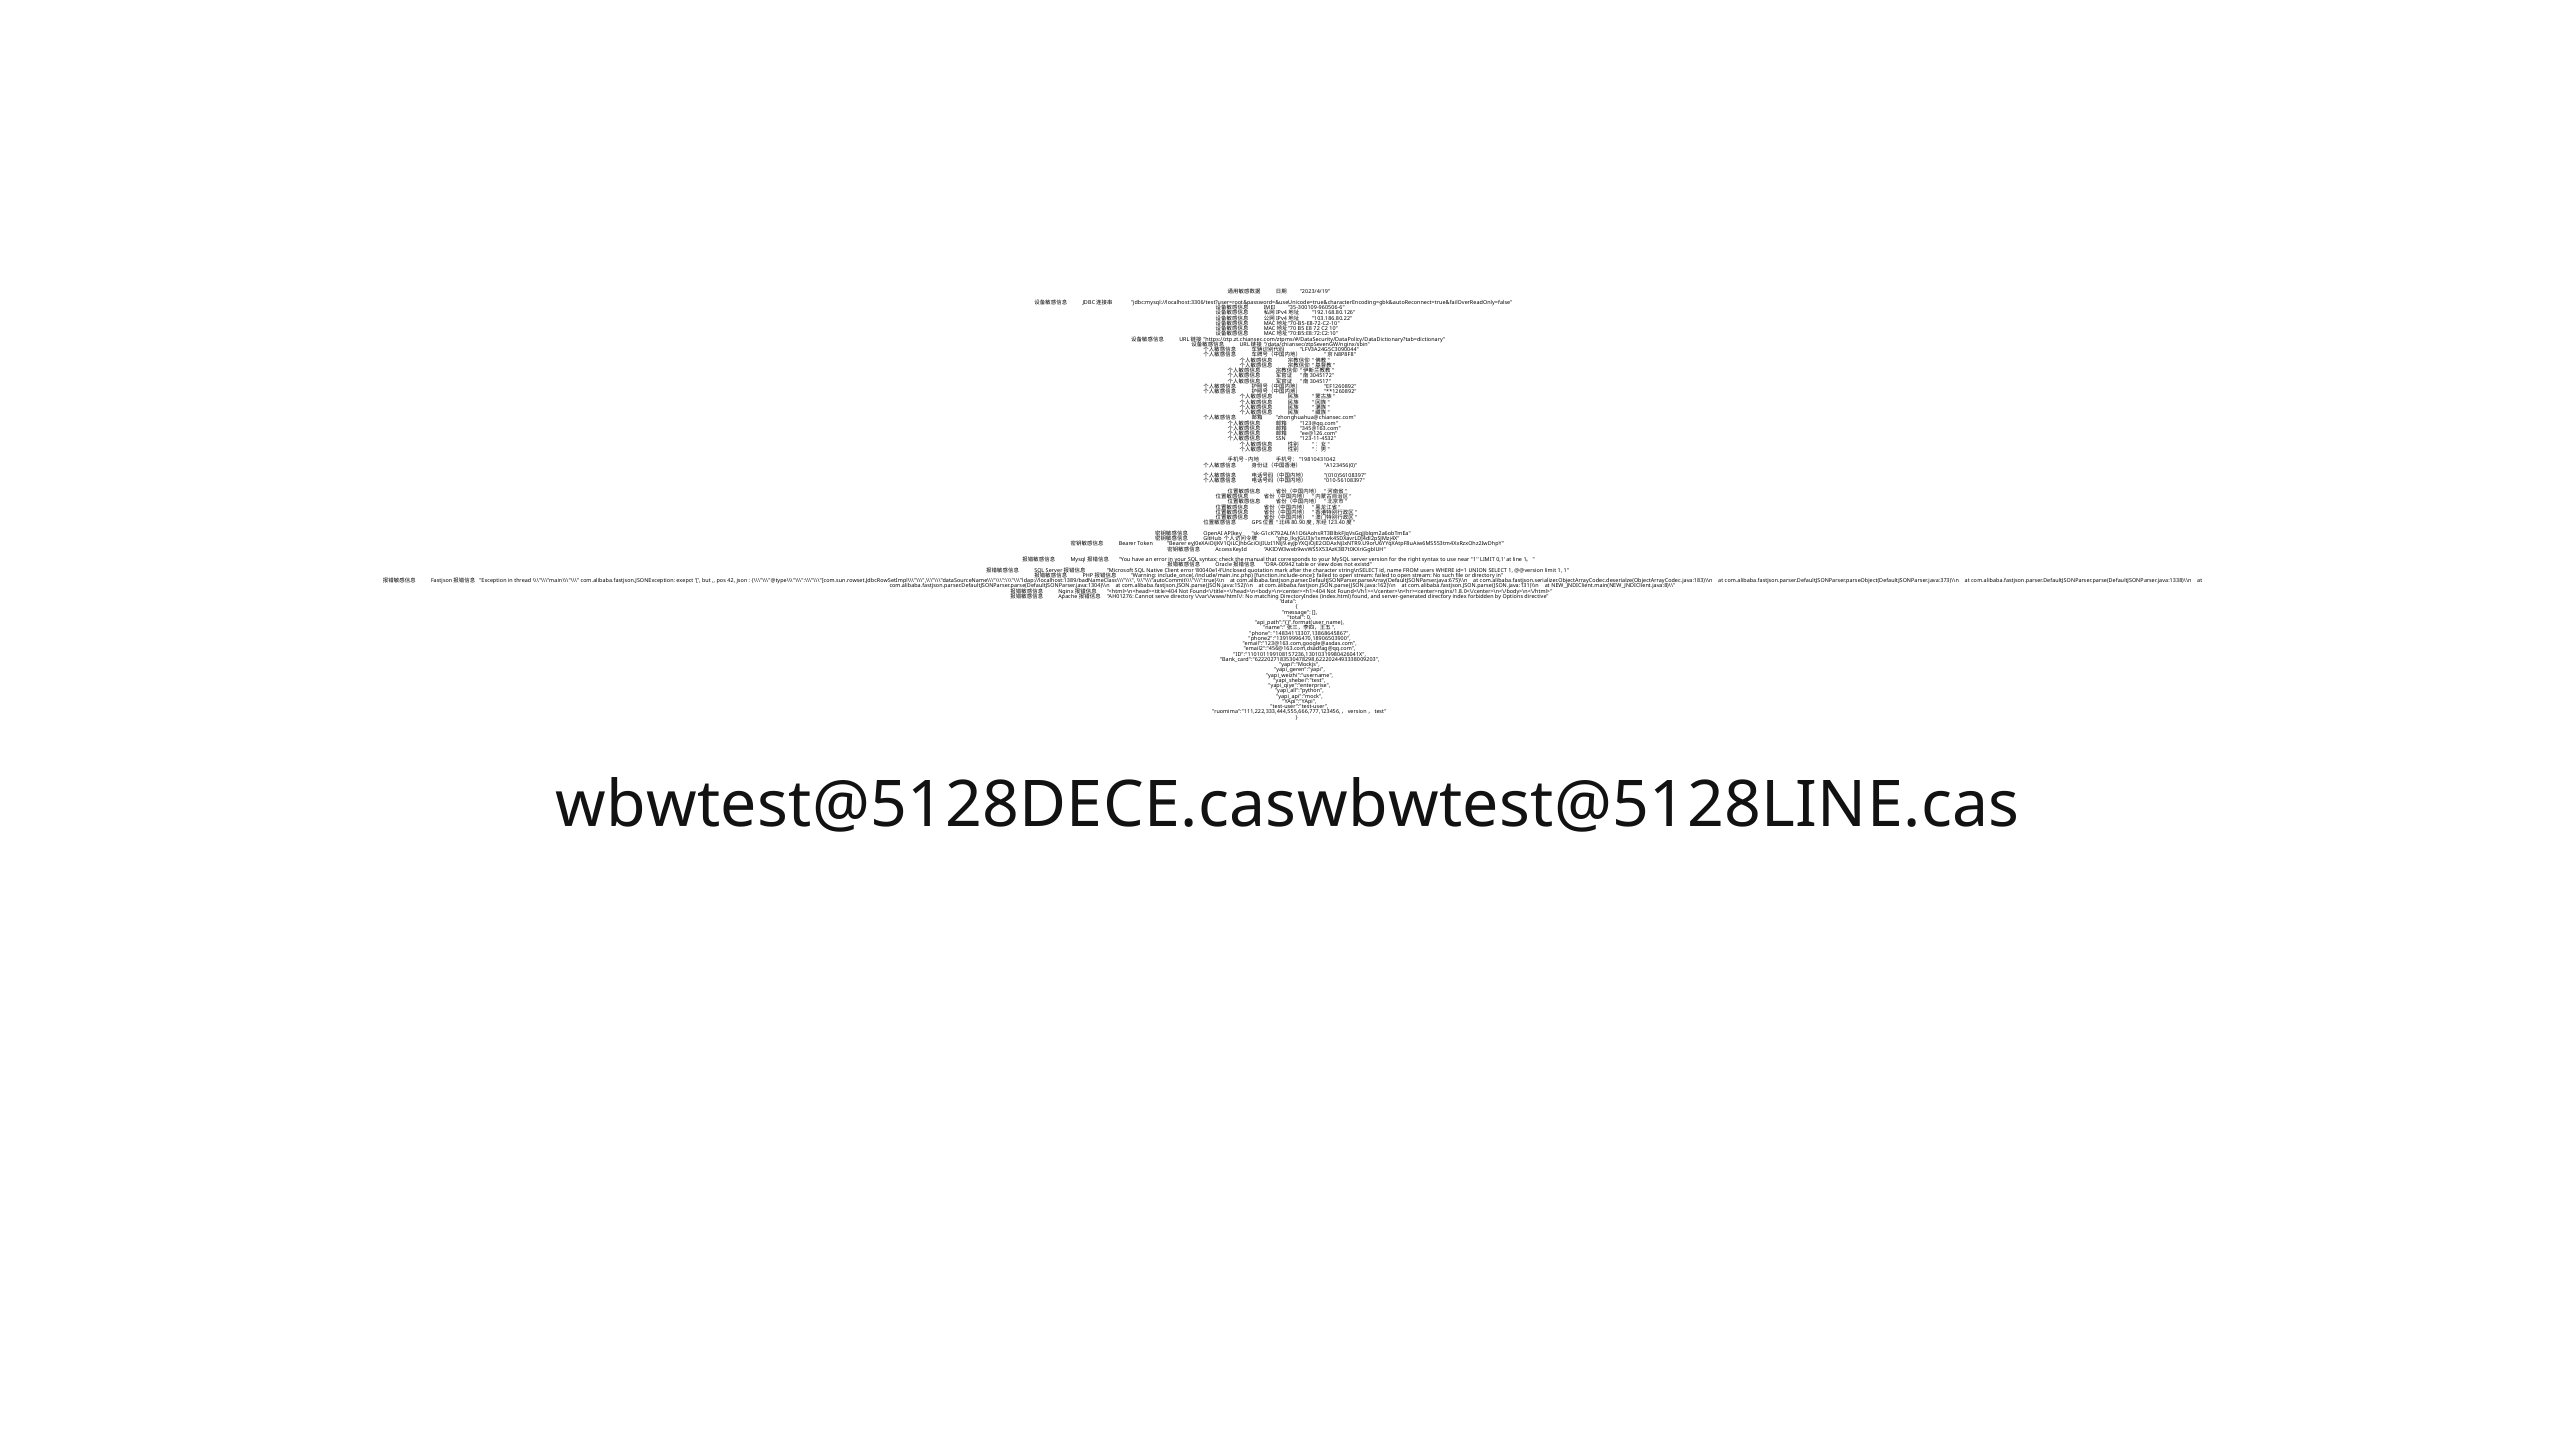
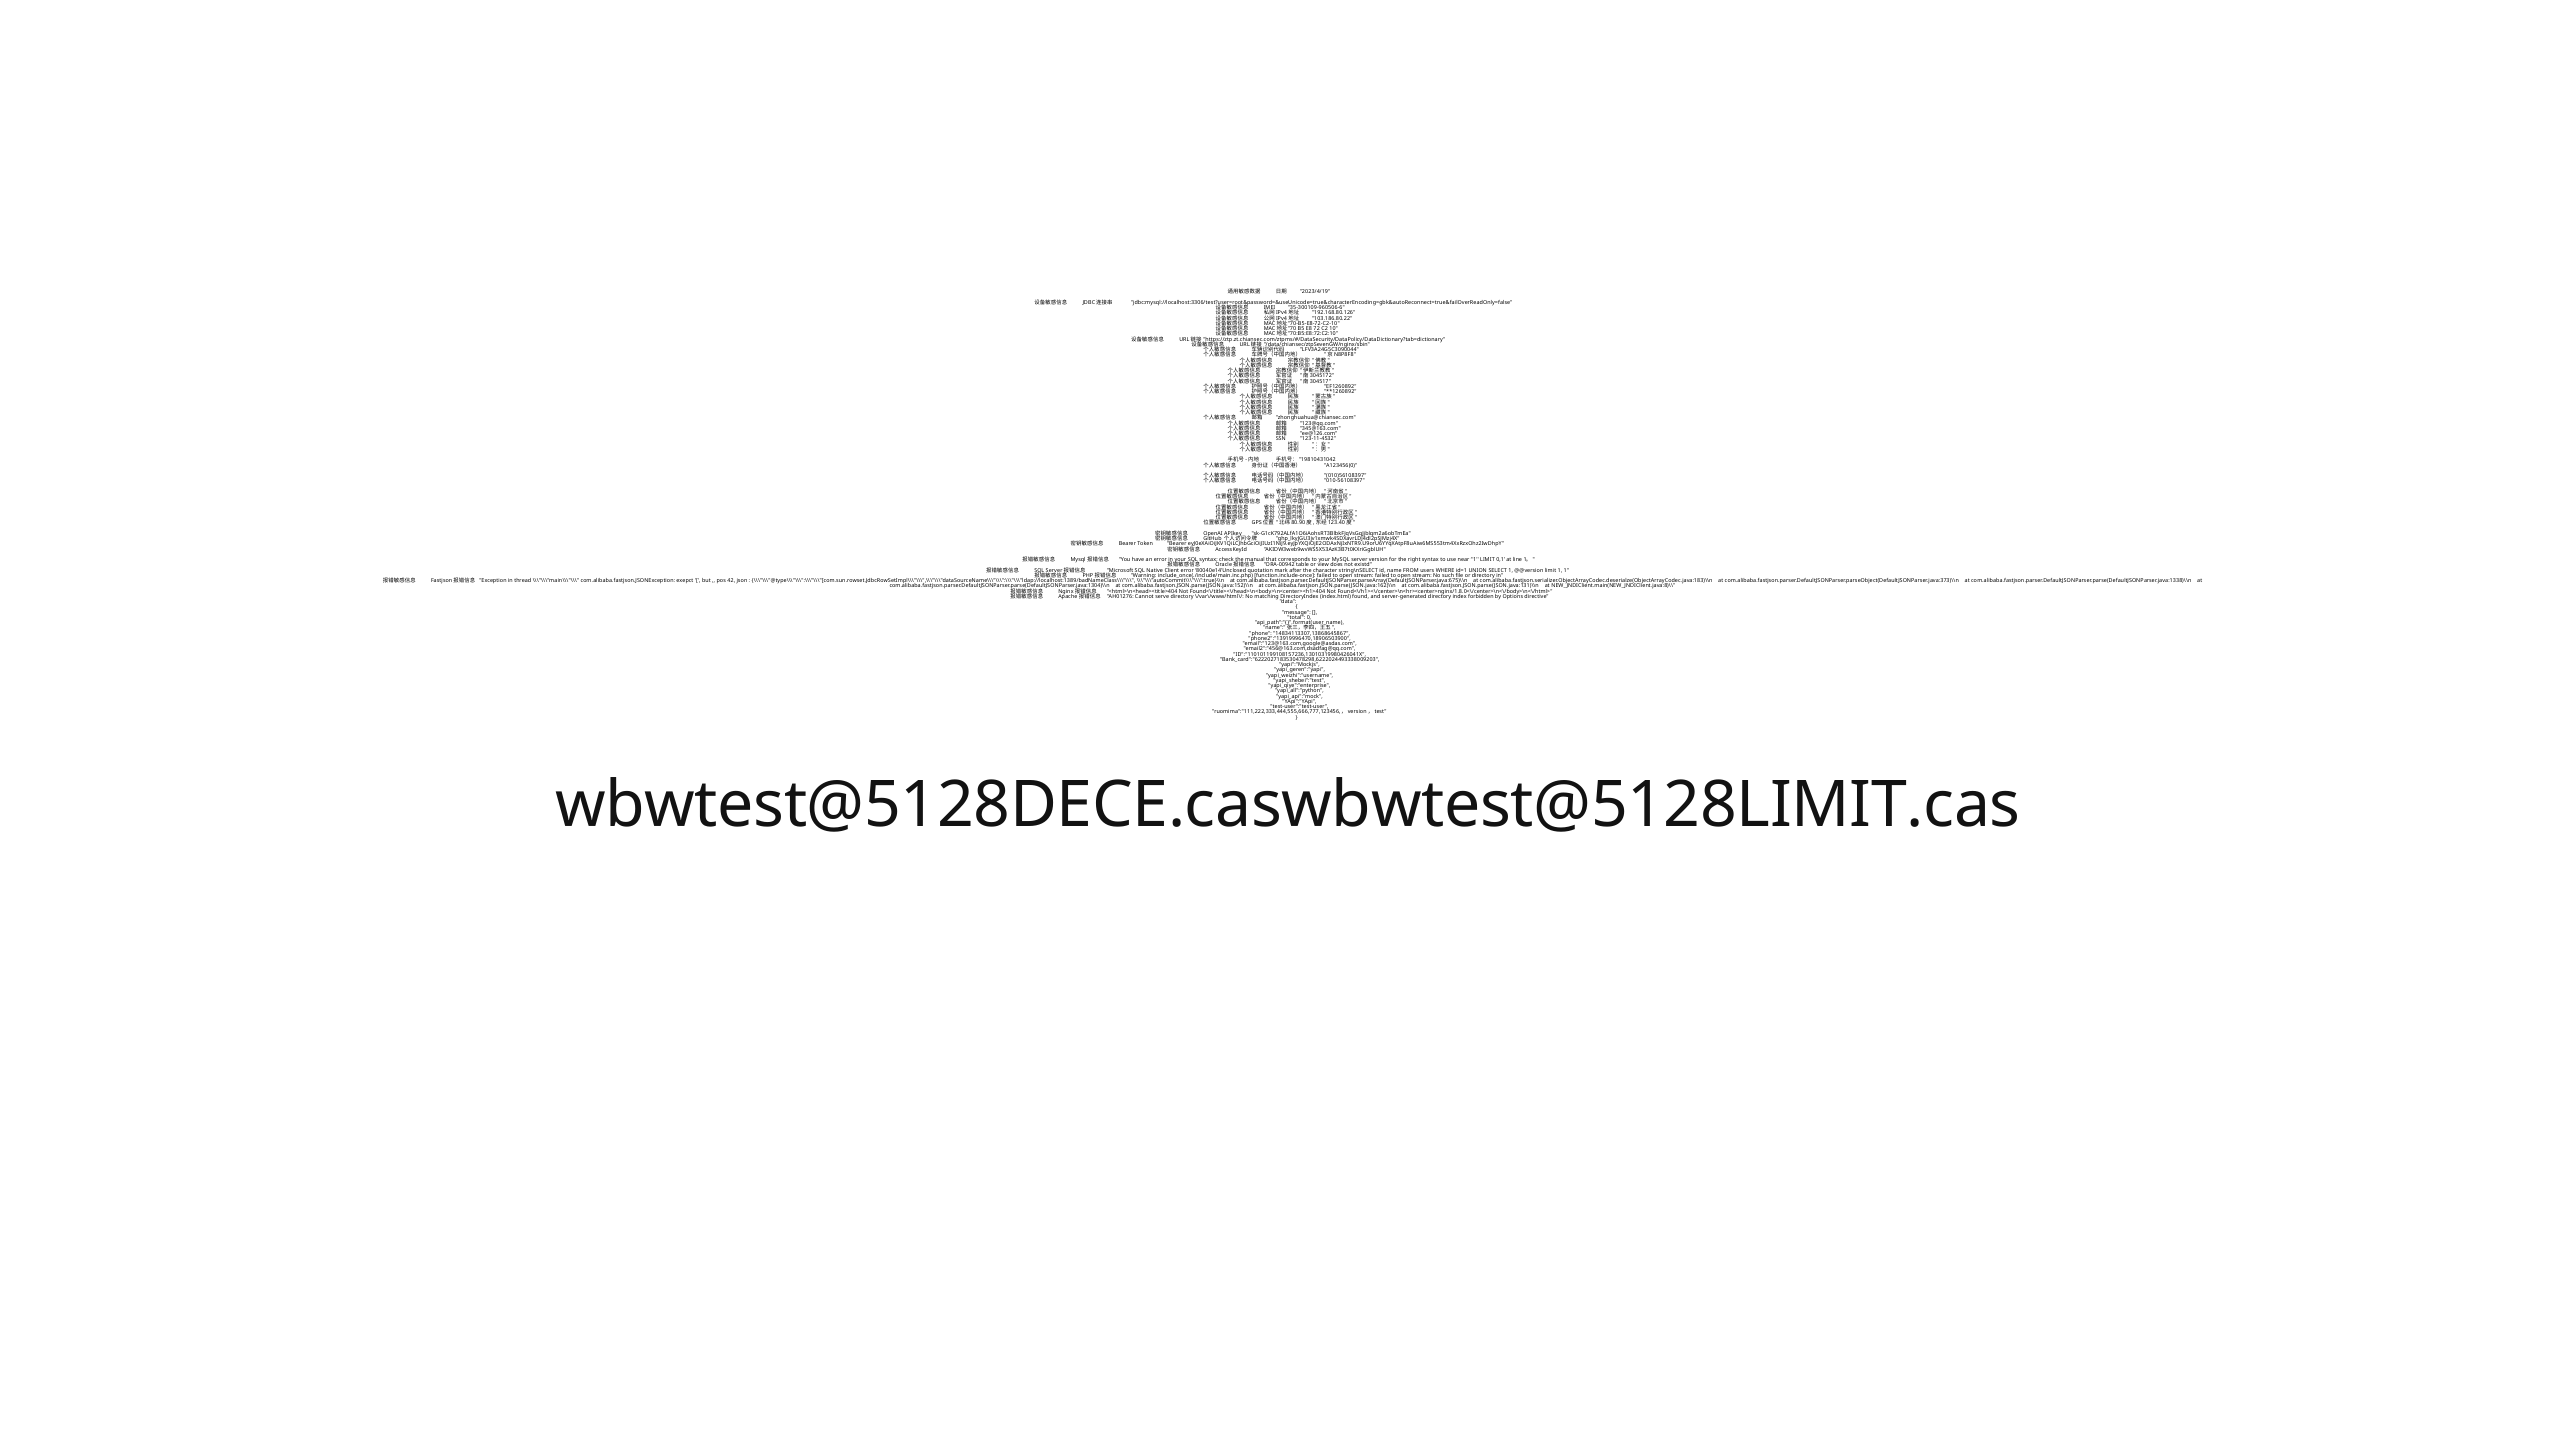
wbwtest@5128DECE.caswbwtest@5128LINE.cas: wbwtest@5128DECE.caswbwtest@5128LINE.cas -> wbwtest@5128DECE.caswbwtest@5128LIMIT.cas (1288, 805)
